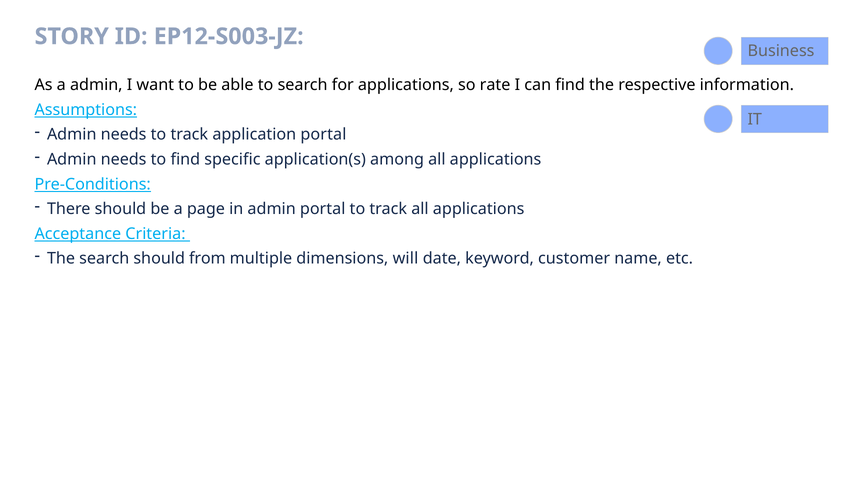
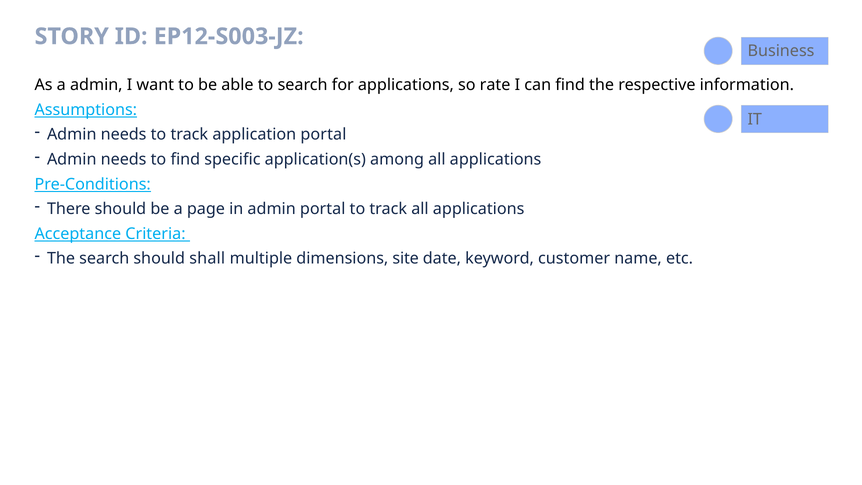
from: from -> shall (207, 259)
will: will -> site (406, 259)
